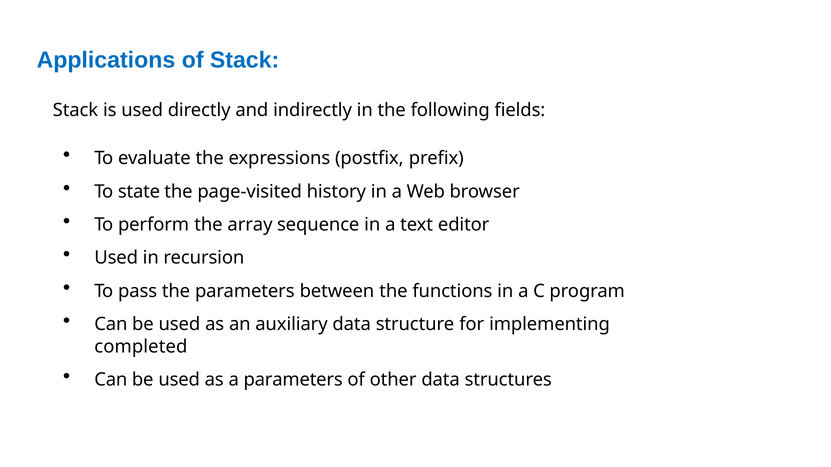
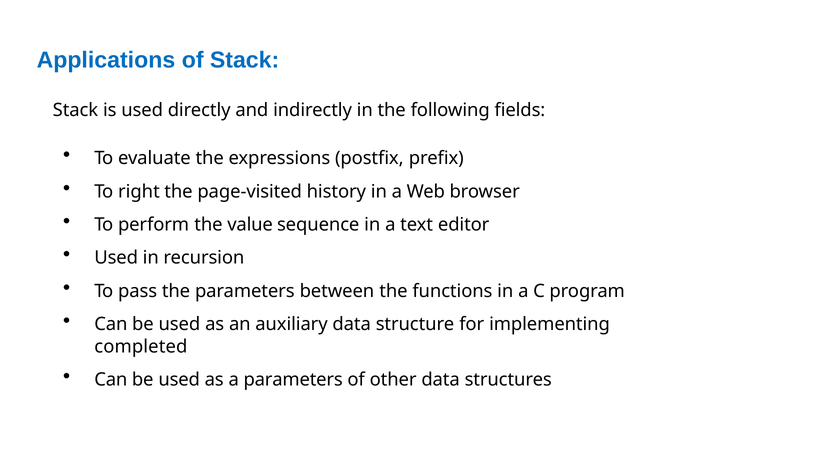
state: state -> right (139, 192)
array: array -> value (250, 225)
